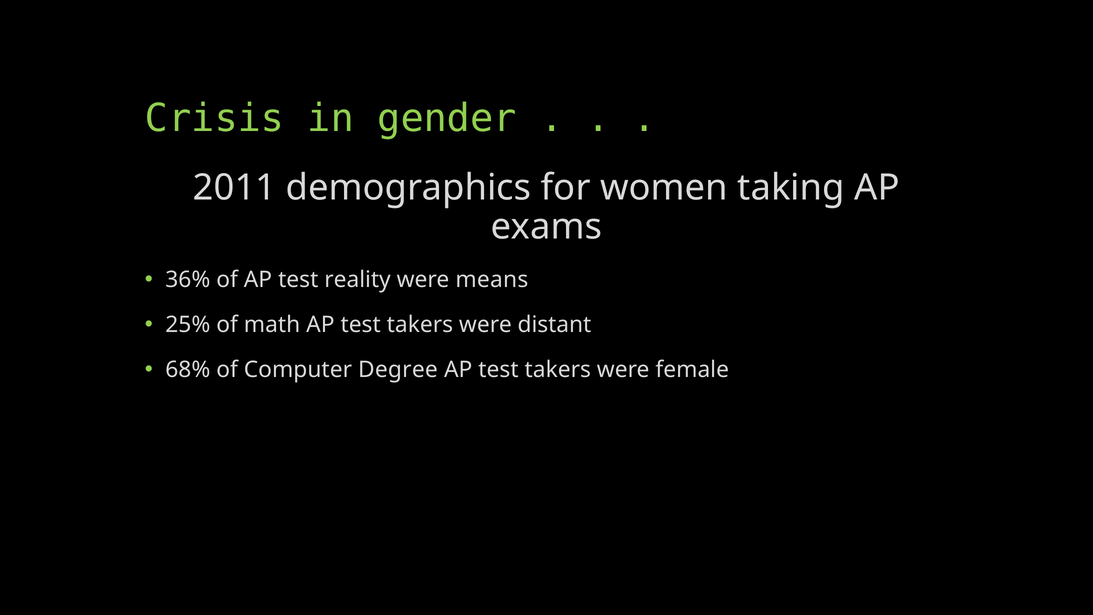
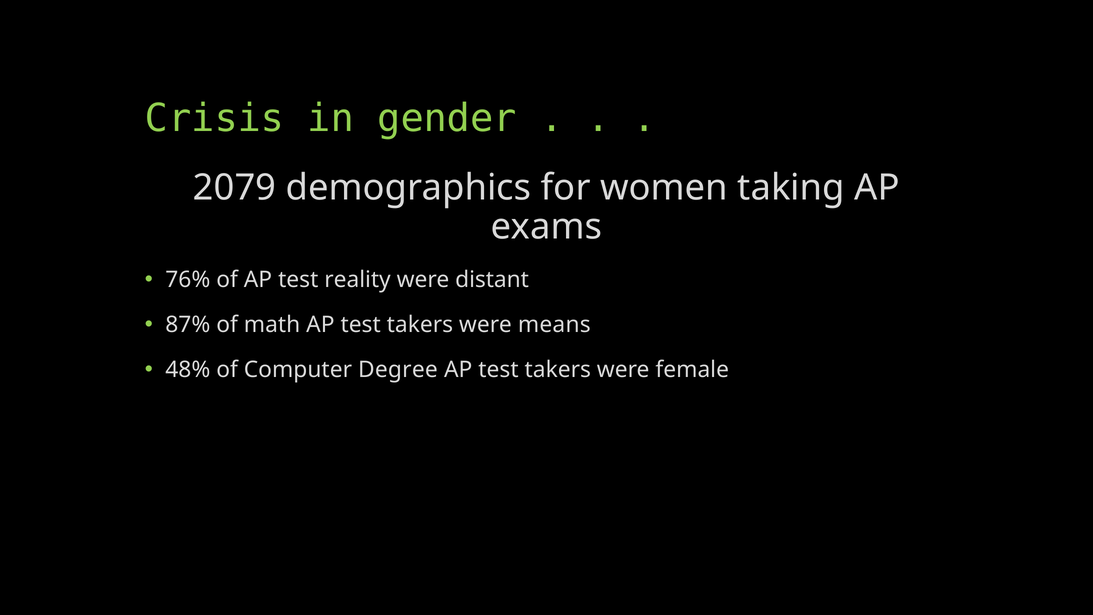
2011: 2011 -> 2079 (235, 188)
36%: 36% -> 76% (188, 279)
means: means -> distant (492, 279)
25%: 25% -> 87% (188, 325)
distant: distant -> means (554, 325)
68%: 68% -> 48% (188, 370)
